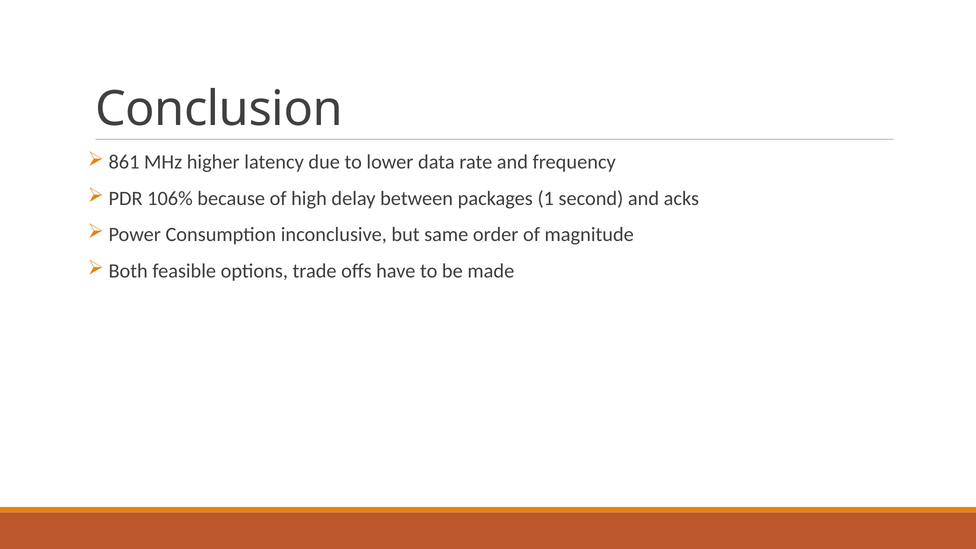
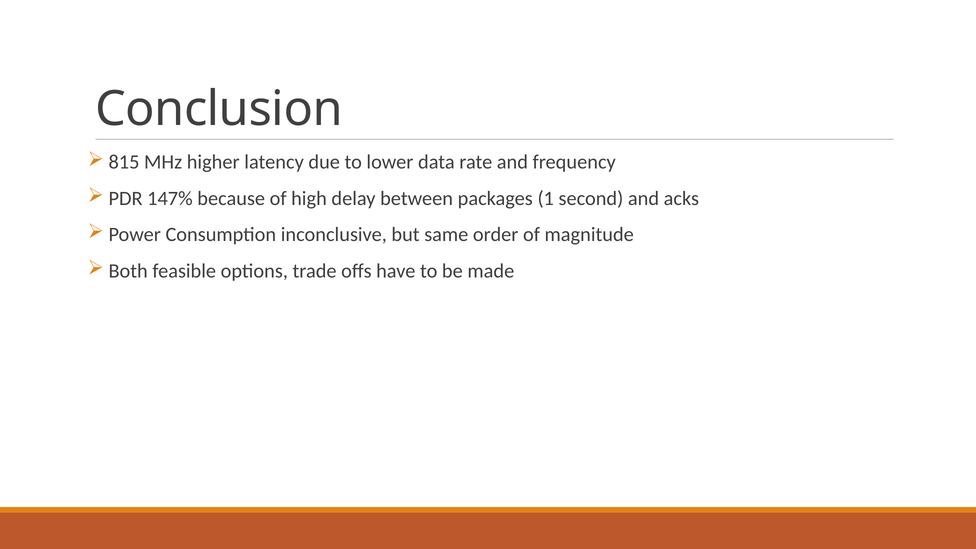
861: 861 -> 815 (124, 162)
106%: 106% -> 147% (170, 198)
